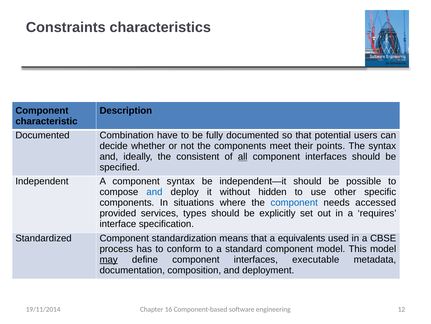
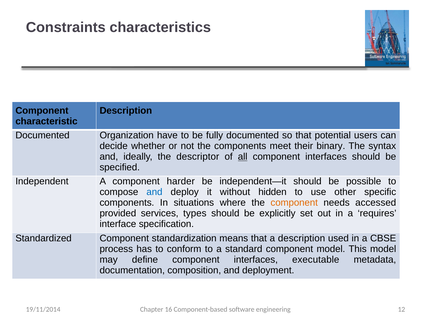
Combination: Combination -> Organization (127, 135)
points: points -> binary (331, 146)
consistent: consistent -> descriptor (198, 156)
component syntax: syntax -> harder (181, 181)
component colour: blue -> orange (294, 202)
a equivalents: equivalents -> description (302, 238)
may underline: present -> none (109, 259)
